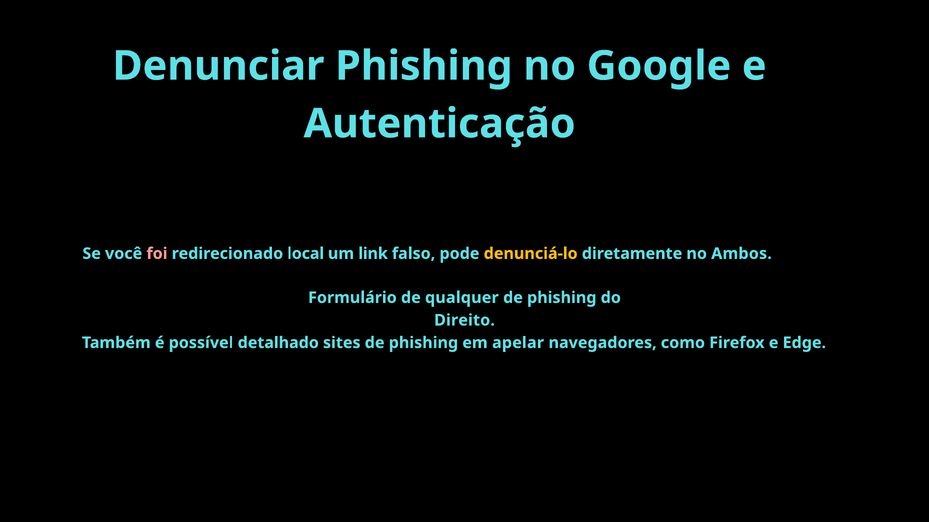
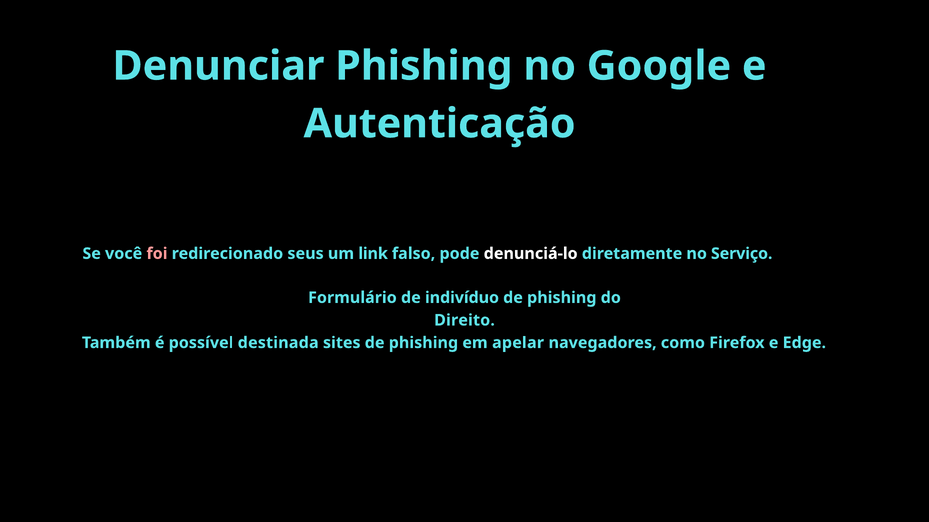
local: local -> seus (306, 254)
denunciá-lo colour: yellow -> white (531, 254)
Ambos: Ambos -> Serviço (742, 254)
qualquer: qualquer -> indivíduo (462, 298)
detalhado: detalhado -> destinada (278, 343)
